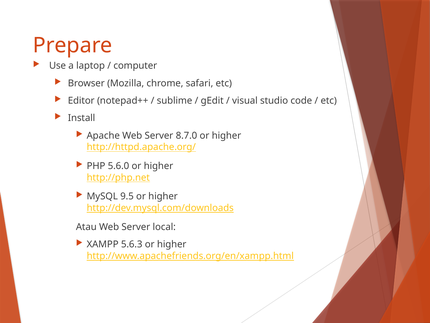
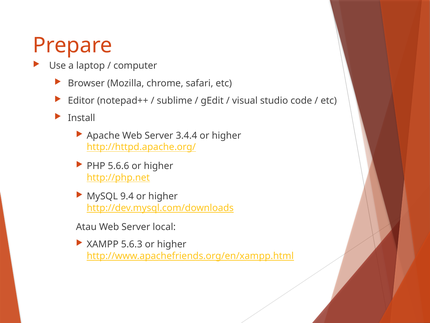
8.7.0: 8.7.0 -> 3.4.4 (186, 135)
5.6.0: 5.6.0 -> 5.6.6 (118, 166)
9.5: 9.5 -> 9.4 (127, 196)
